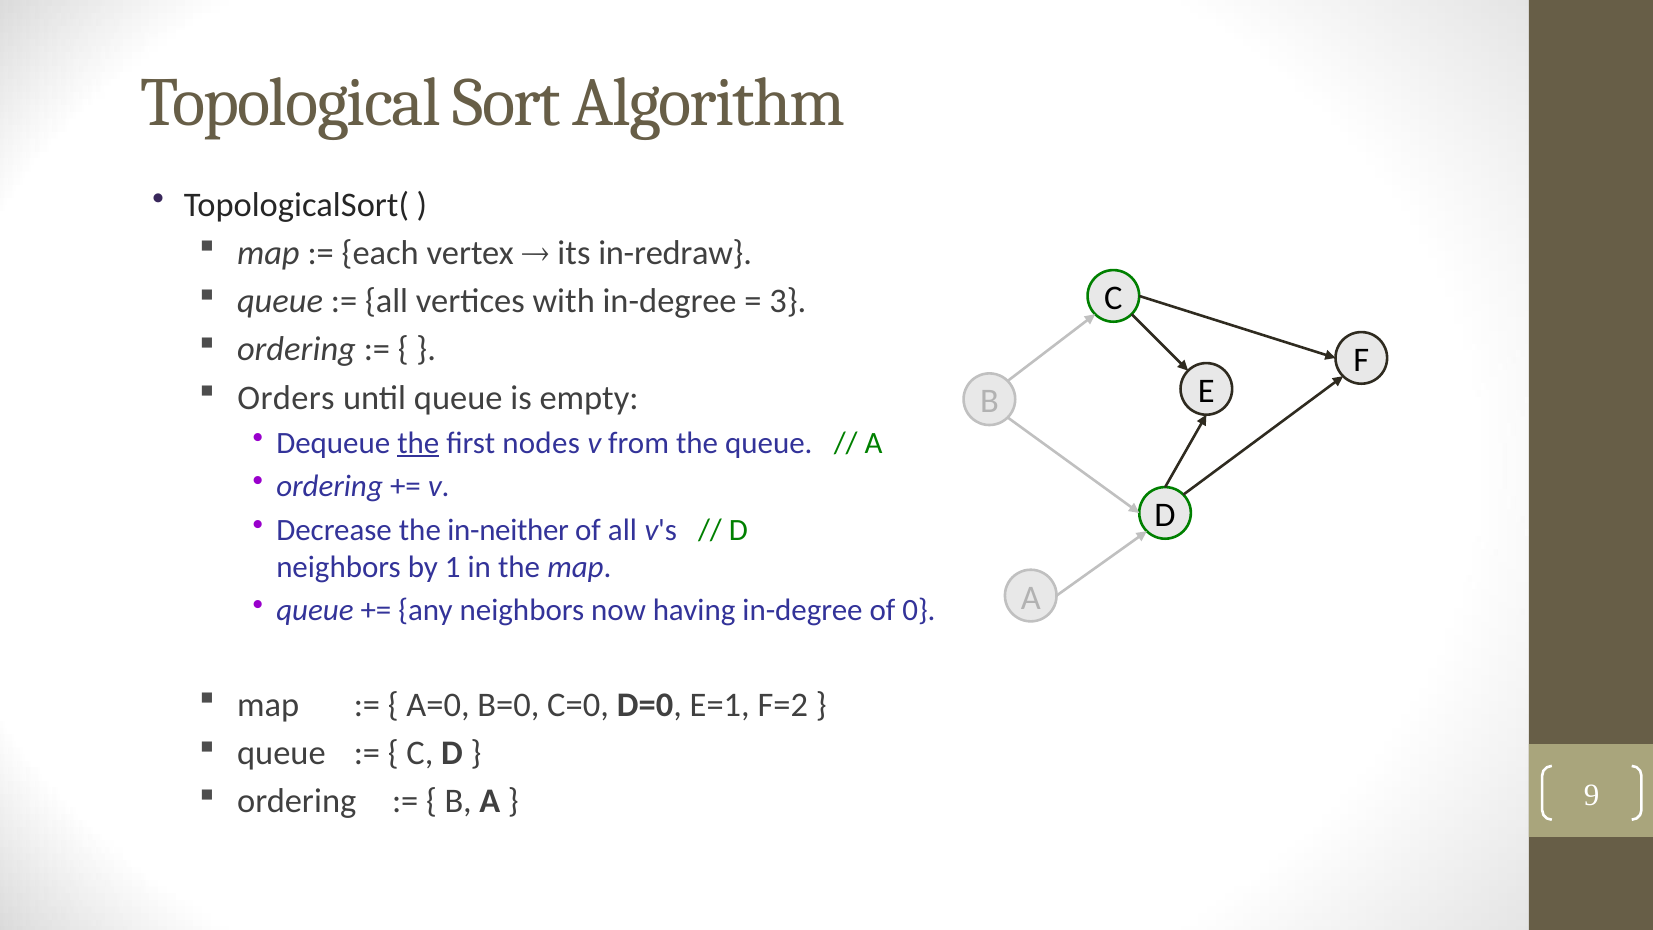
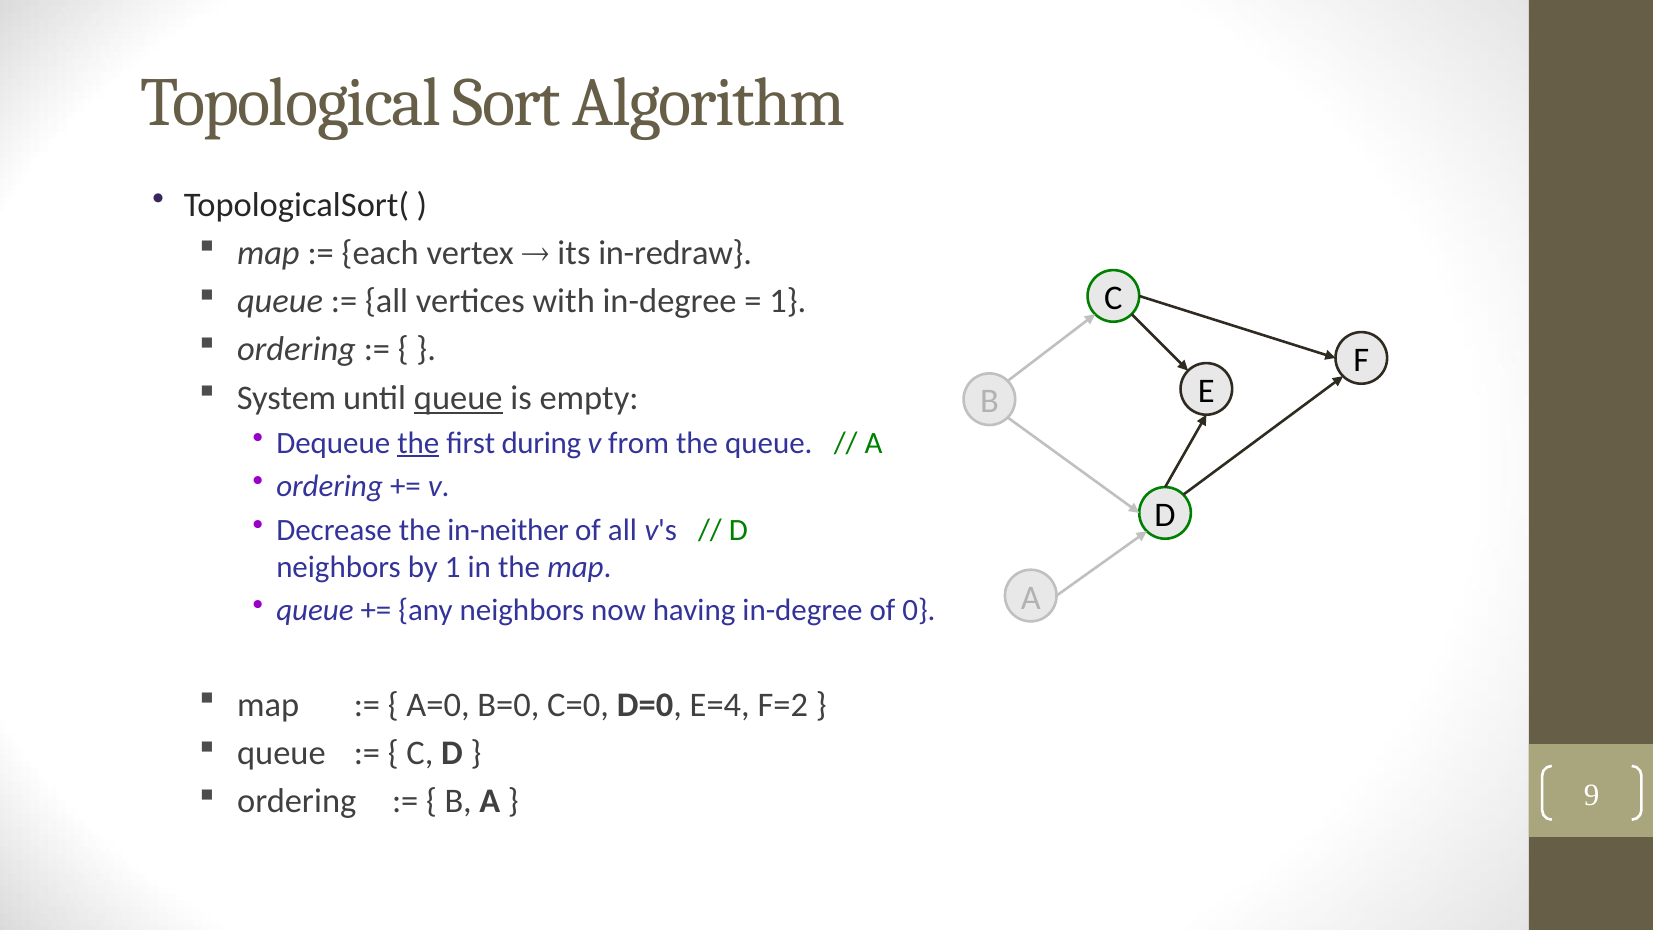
3: 3 -> 1 (788, 301)
Orders: Orders -> System (286, 398)
queue underline: none -> present (458, 398)
nodes: nodes -> during (541, 443)
E=1: E=1 -> E=4 (720, 705)
